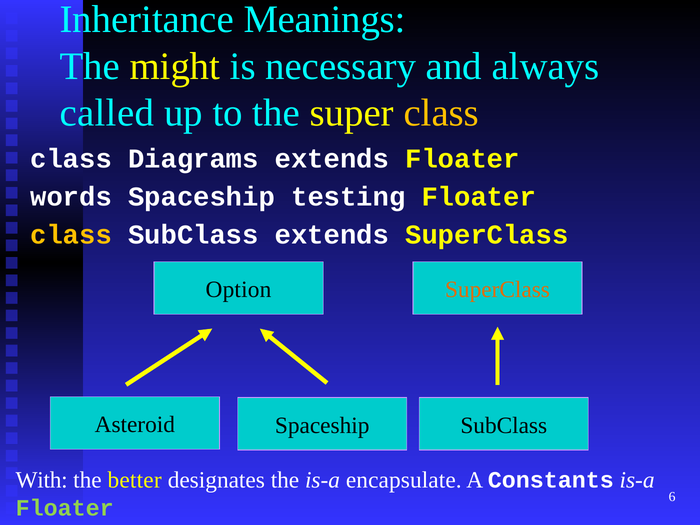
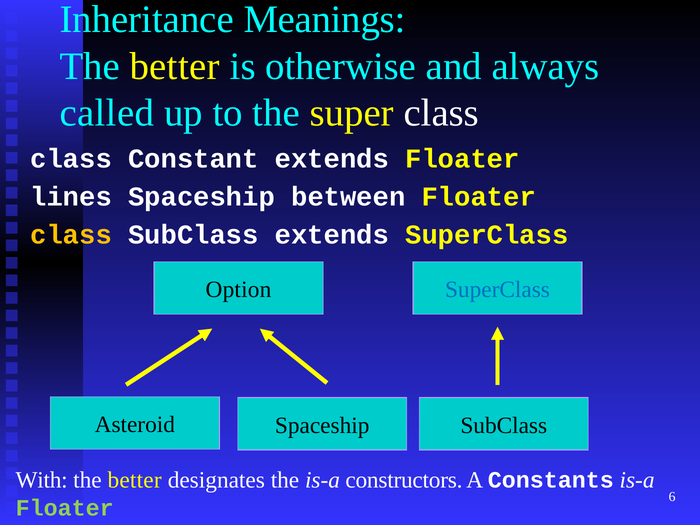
might: might -> better (175, 66)
necessary: necessary -> otherwise (341, 66)
class colour: yellow -> white (441, 113)
Diagrams: Diagrams -> Constant (193, 159)
words: words -> lines (71, 197)
testing: testing -> between (348, 197)
SuperClass colour: orange -> blue (497, 290)
encapsulate: encapsulate -> constructors (404, 480)
